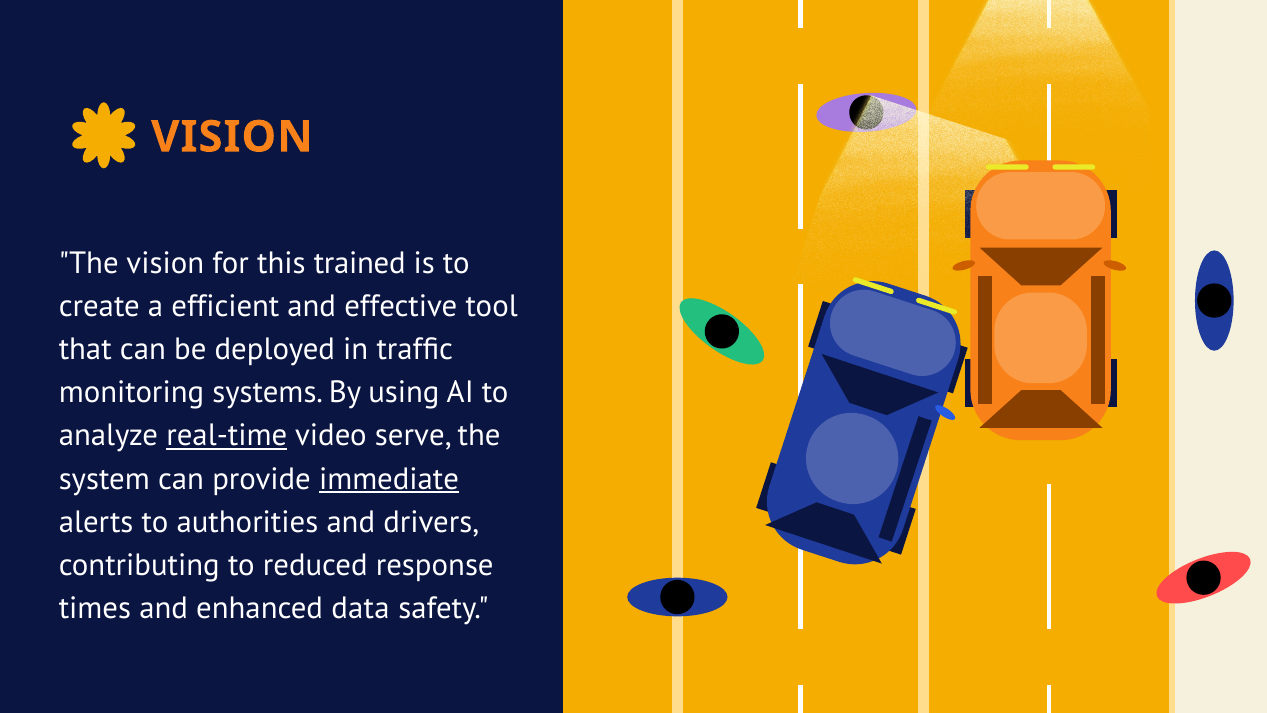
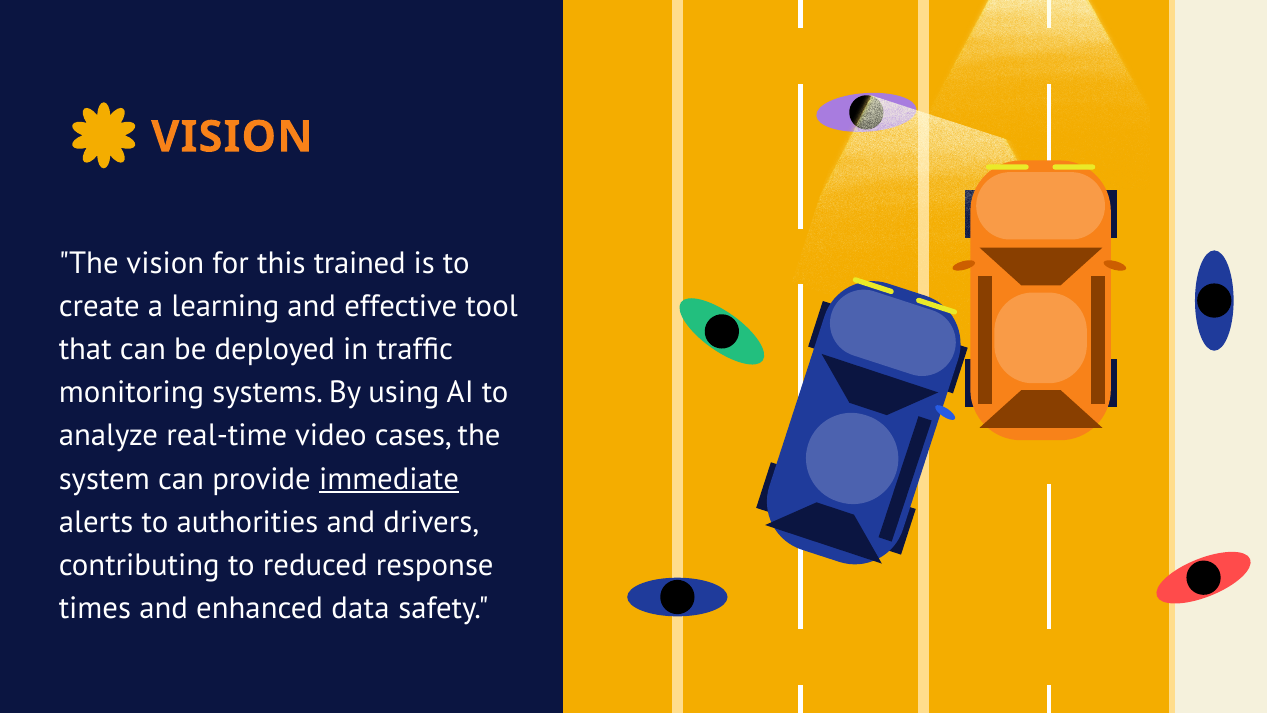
efficient: efficient -> learning (225, 306)
real-time underline: present -> none (227, 436)
serve: serve -> cases (413, 436)
